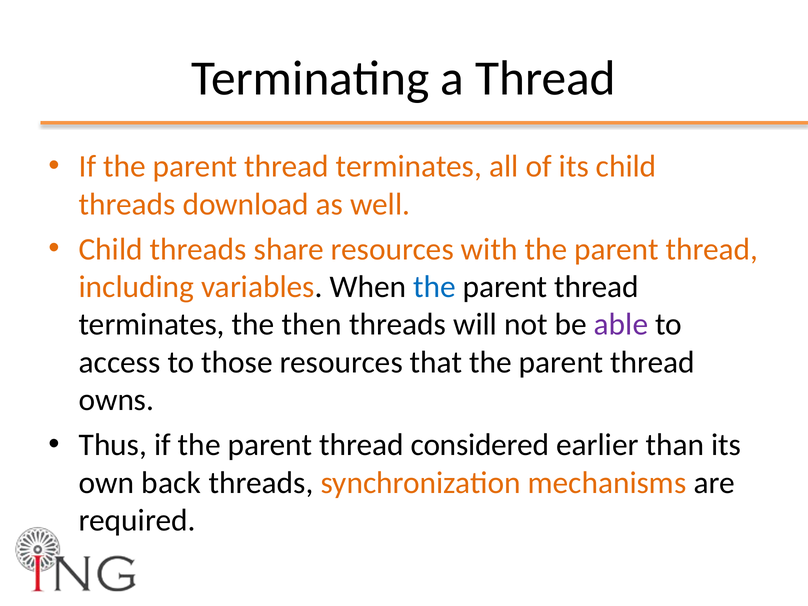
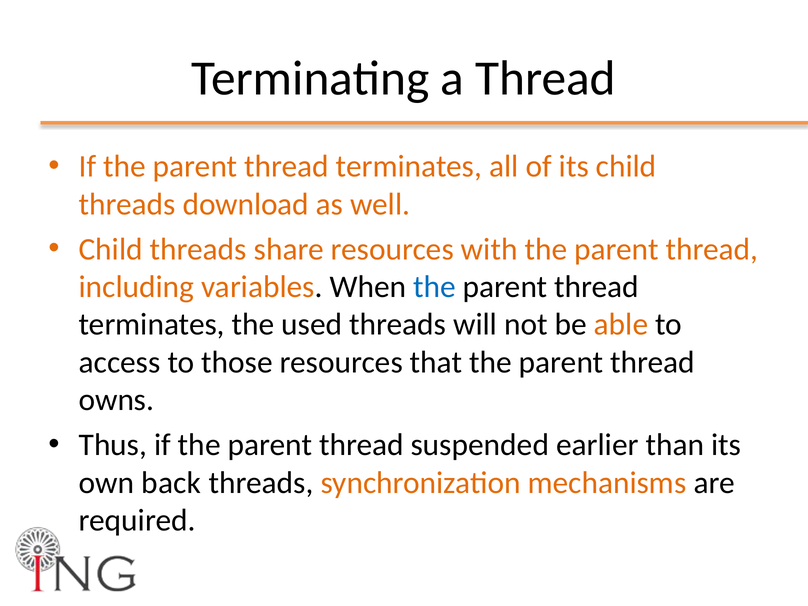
then: then -> used (312, 325)
able colour: purple -> orange (621, 325)
considered: considered -> suspended (480, 445)
